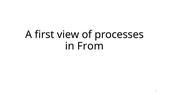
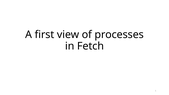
From: From -> Fetch (90, 46)
